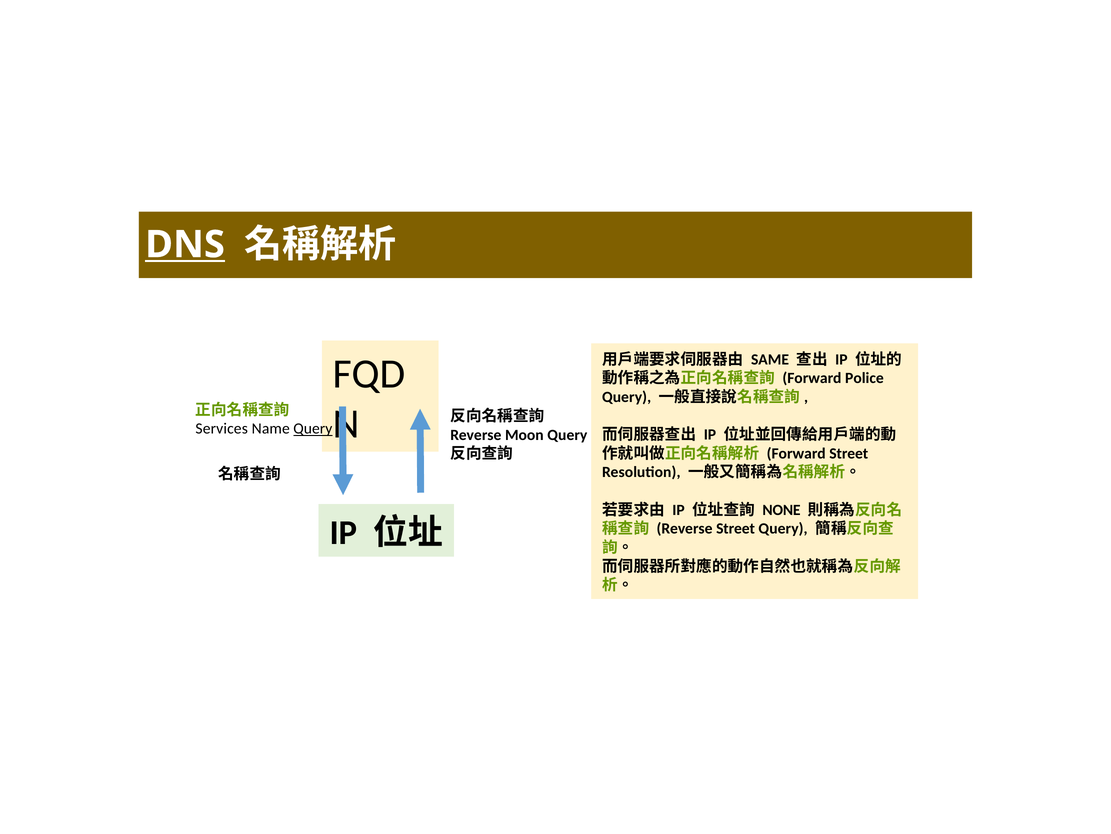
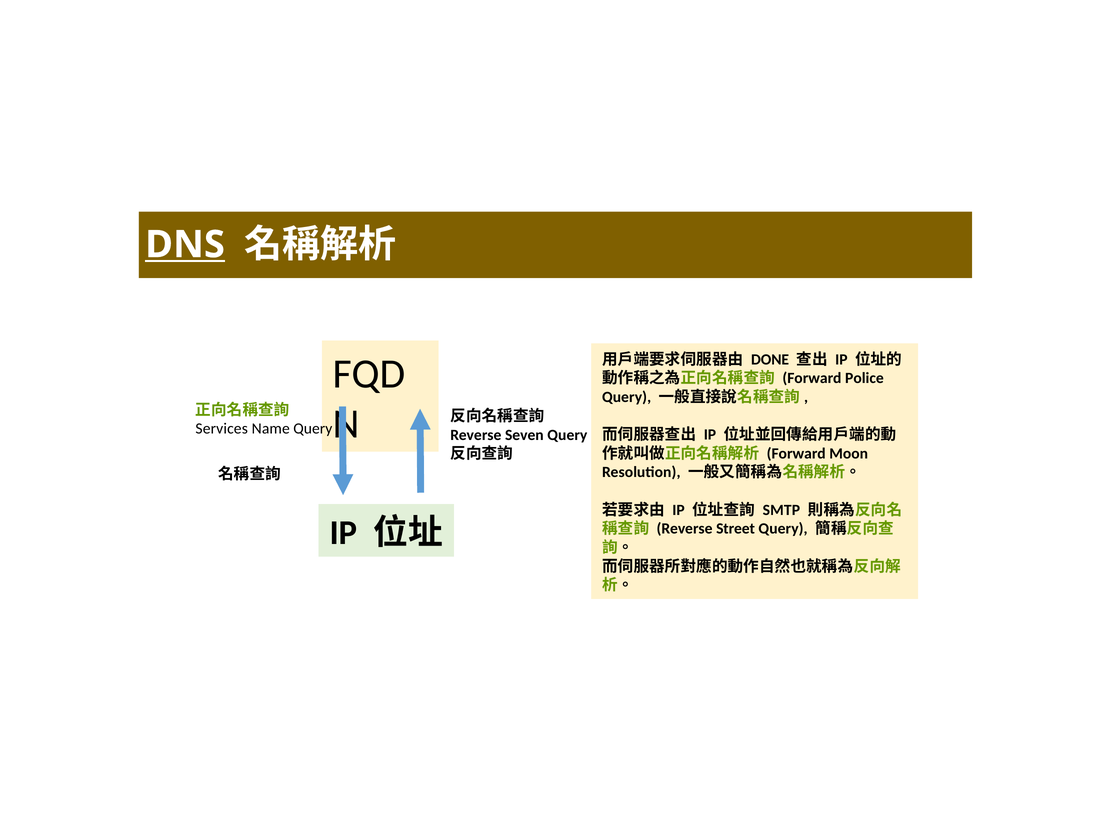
SAME: SAME -> DONE (770, 359)
Query underline: present -> none (313, 428)
Moon: Moon -> Seven (524, 435)
Forward Street: Street -> Moon (849, 453)
NONE: NONE -> SMTP (781, 510)
